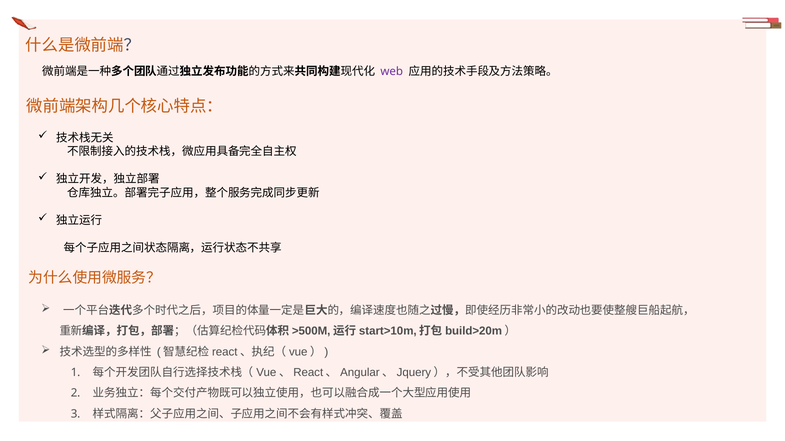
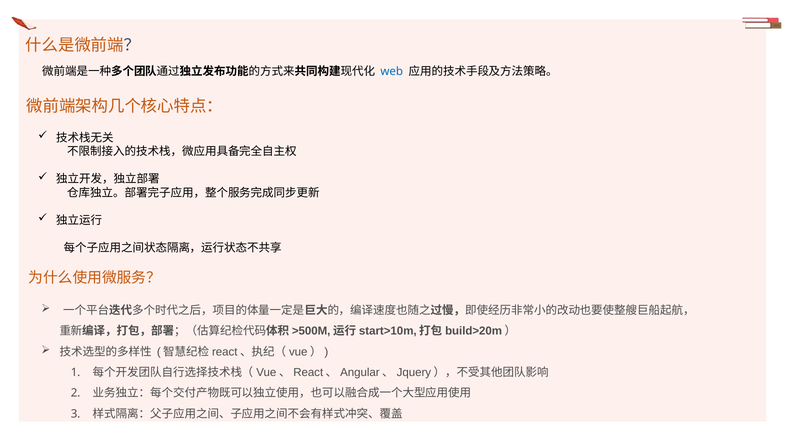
web colour: purple -> blue (392, 72)
